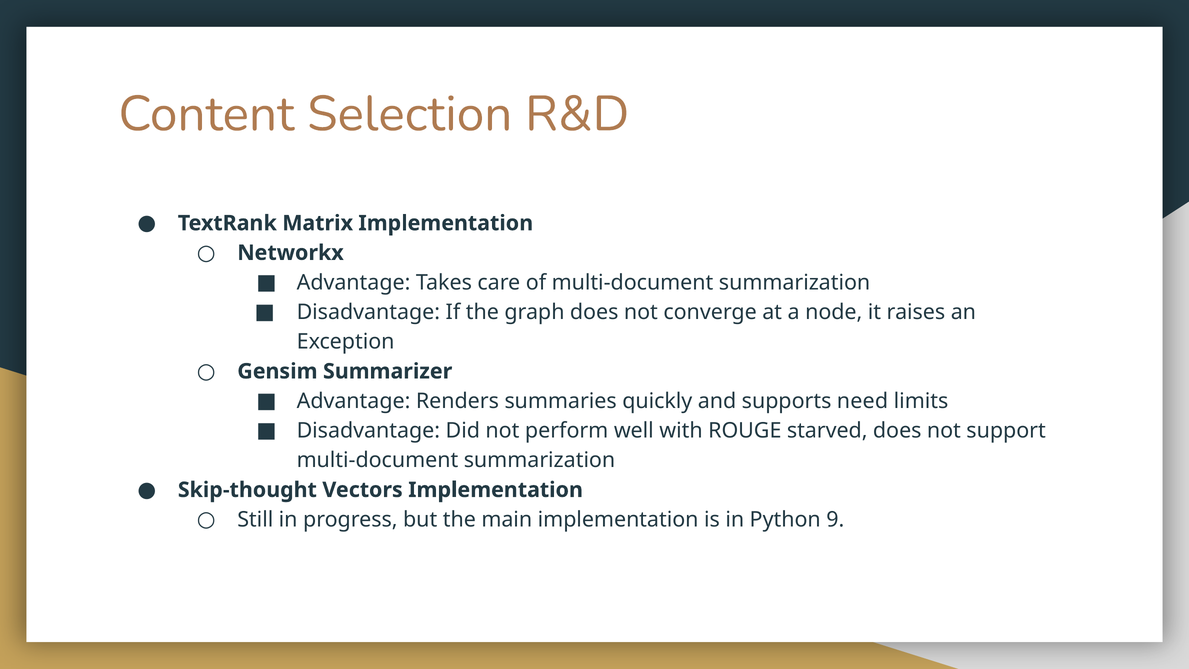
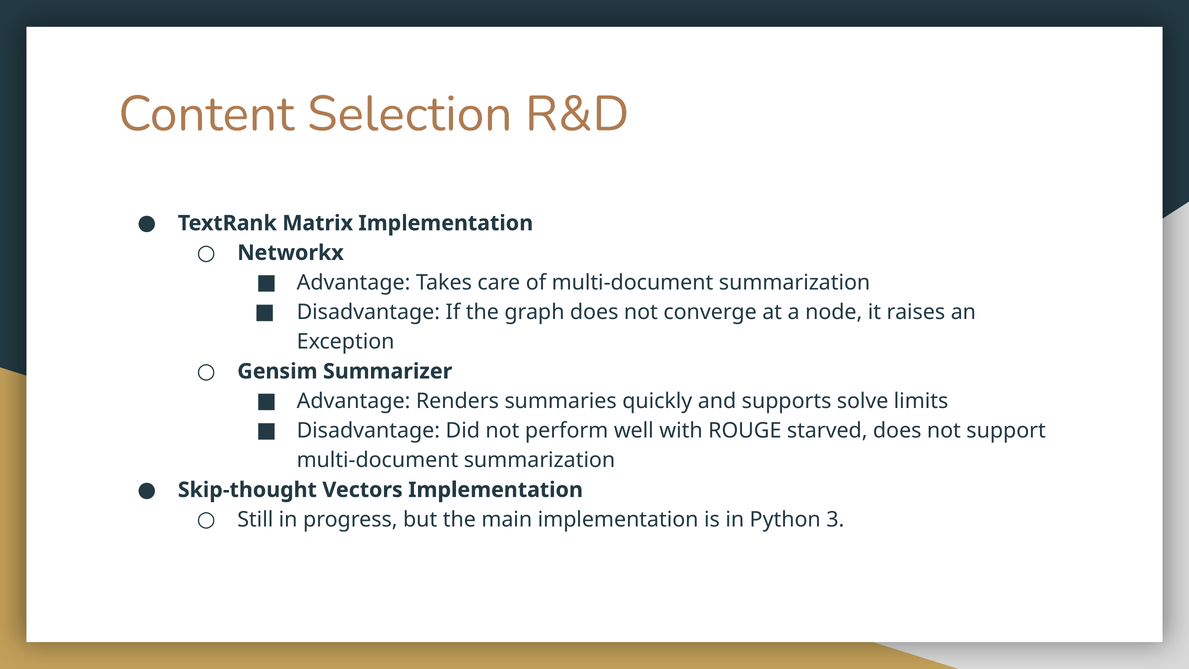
need: need -> solve (863, 401)
9: 9 -> 3 (835, 519)
